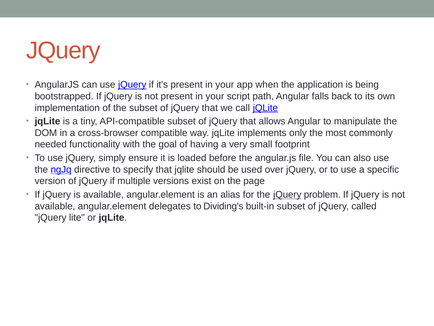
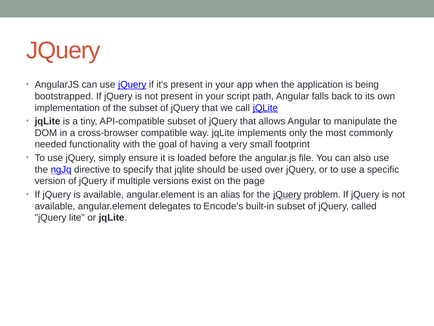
Dividing's: Dividing's -> Encode's (223, 206)
